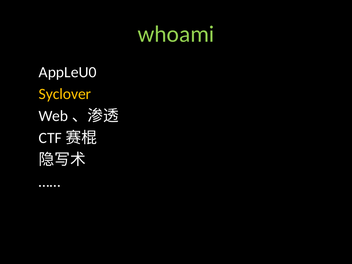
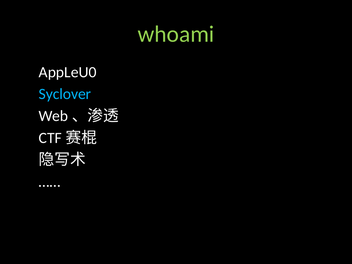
Syclover colour: yellow -> light blue (65, 94)
